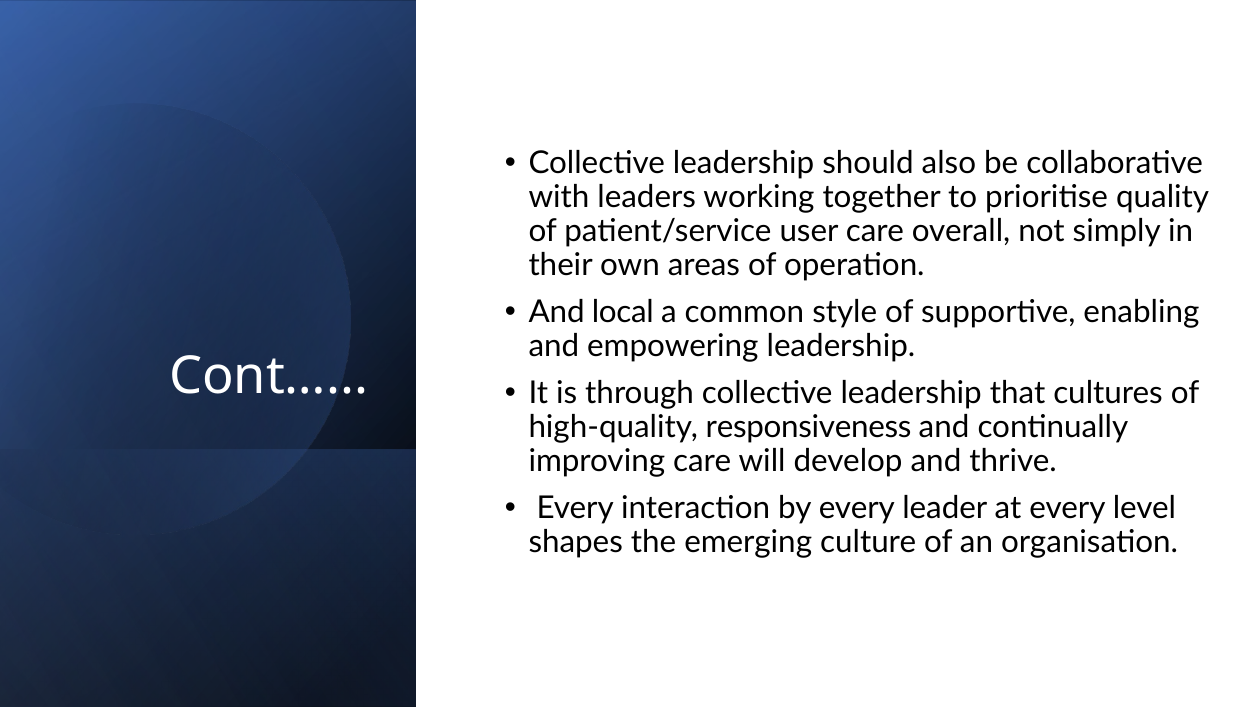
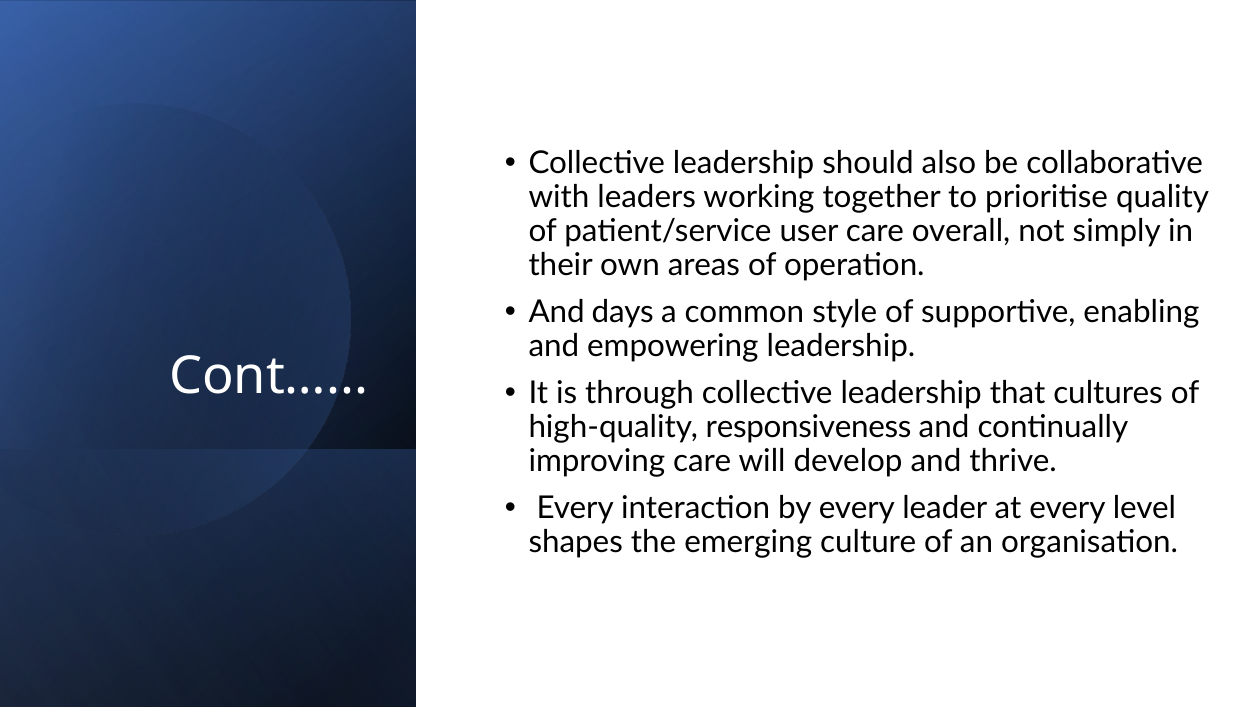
local: local -> days (623, 312)
